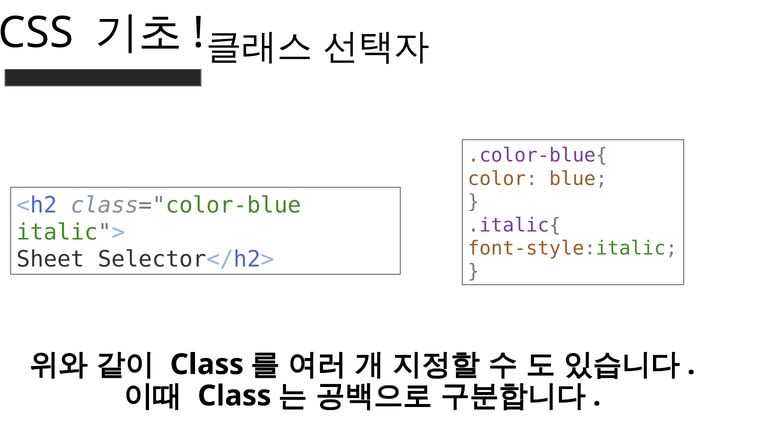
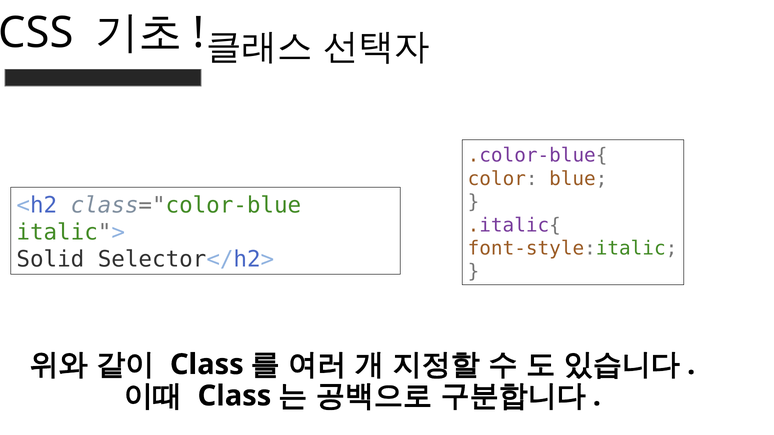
Sheet: Sheet -> Solid (50, 260)
